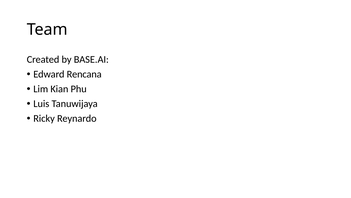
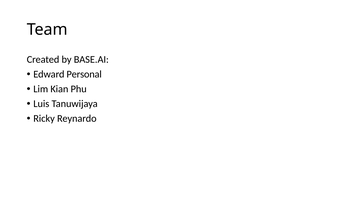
Rencana: Rencana -> Personal (84, 74)
